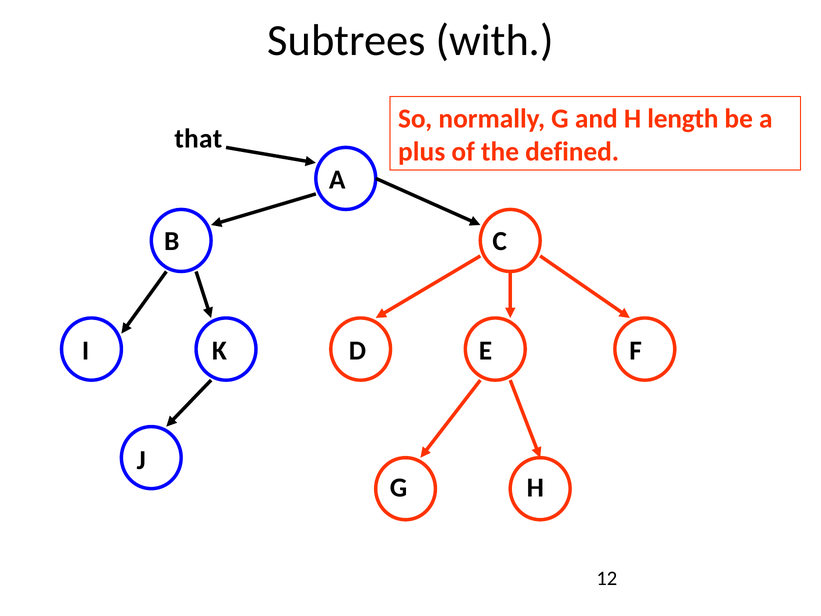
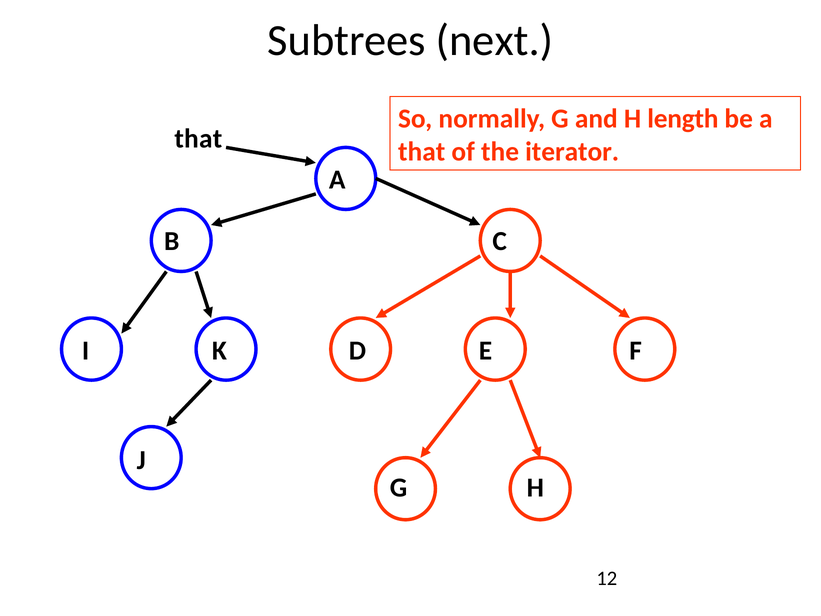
with: with -> next (495, 41)
plus: plus -> that (422, 152)
defined: defined -> iterator (572, 152)
